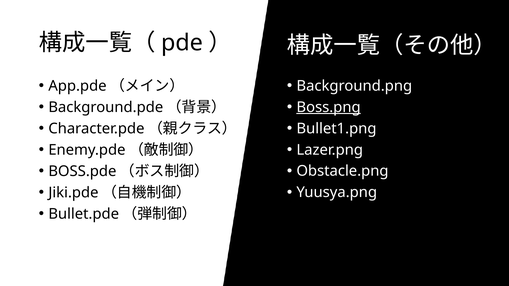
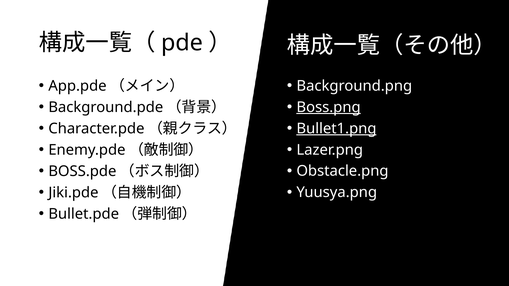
Bullet1.png underline: none -> present (336, 129)
